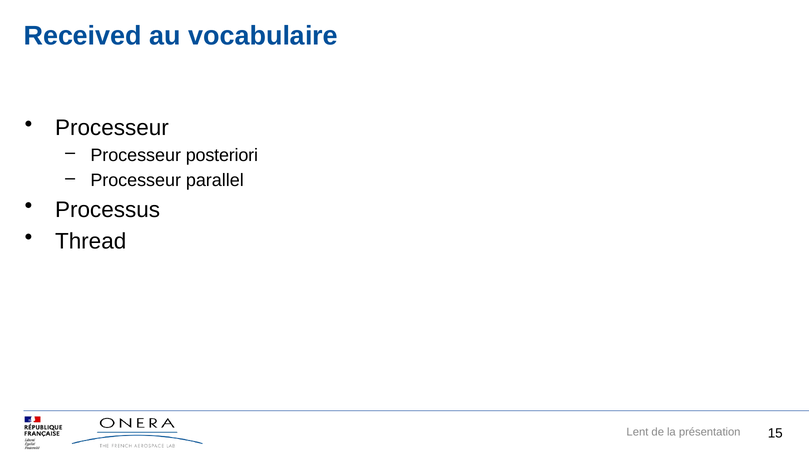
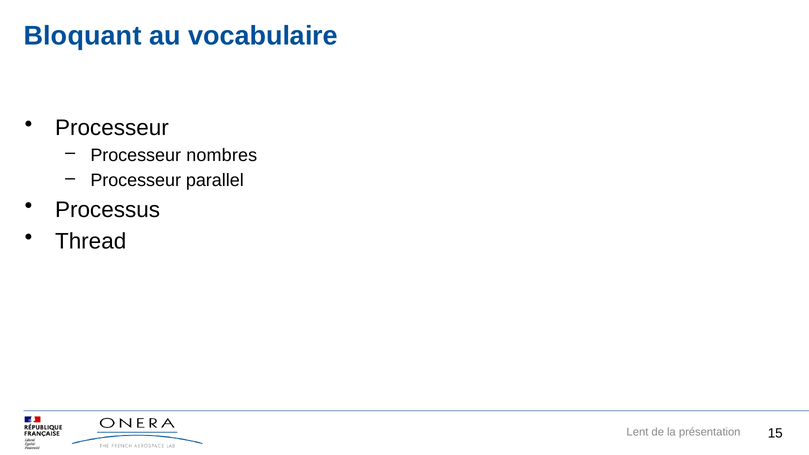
Received: Received -> Bloquant (83, 36)
posteriori: posteriori -> nombres (222, 155)
